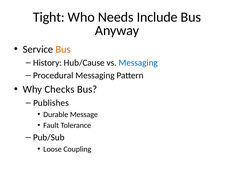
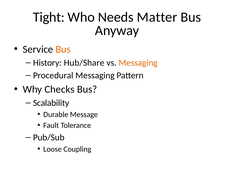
Include: Include -> Matter (157, 17)
Hub/Cause: Hub/Cause -> Hub/Share (84, 63)
Messaging colour: blue -> orange (138, 63)
Publishes: Publishes -> Scalability (51, 103)
